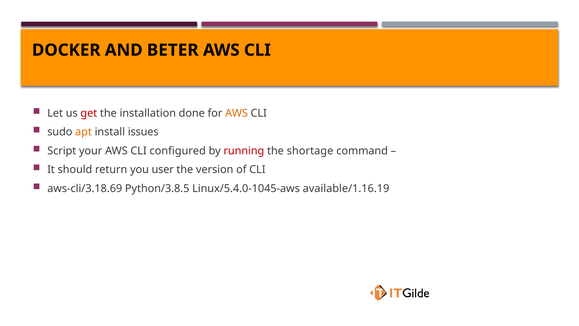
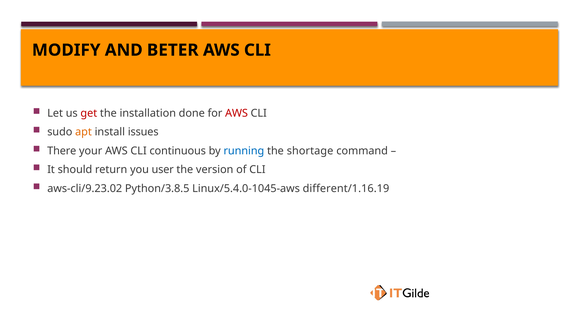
DOCKER: DOCKER -> MODIFY (66, 50)
AWS colour: orange -> red (237, 113)
Script: Script -> There (62, 151)
configured: configured -> continuous (178, 151)
running colour: red -> blue (244, 151)
aws-cli/3.18.69: aws-cli/3.18.69 -> aws-cli/9.23.02 (85, 188)
available/1.16.19: available/1.16.19 -> different/1.16.19 (346, 188)
